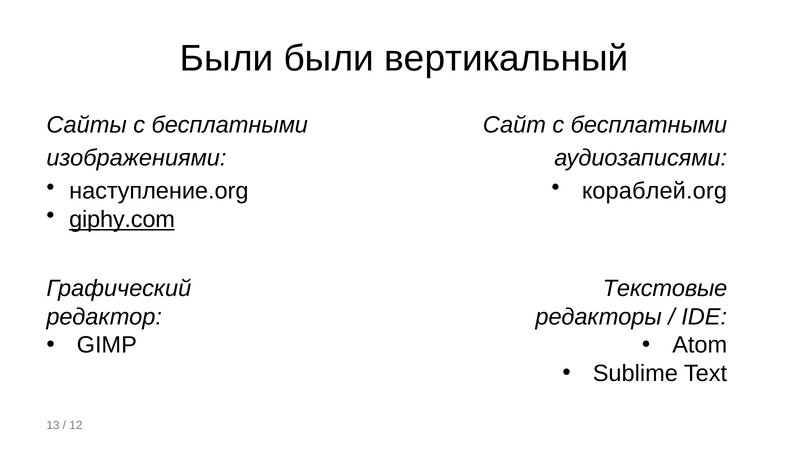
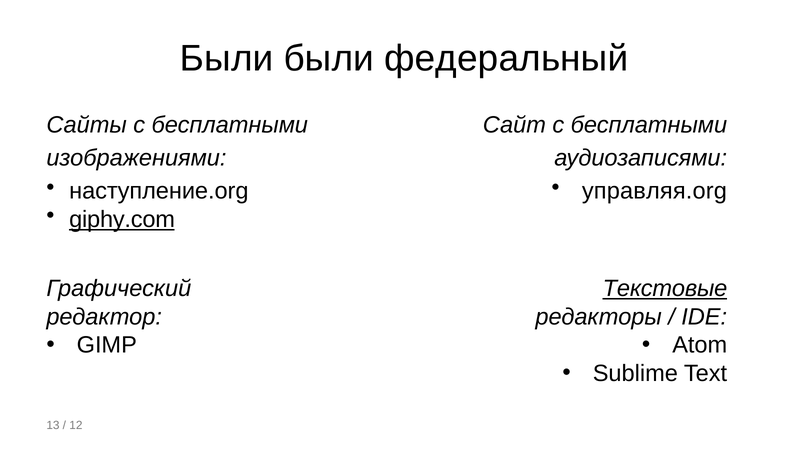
вертикальный: вертикальный -> федеральный (506, 59)
кораблей.org: кораблей.org -> управляя.org (654, 191)
Текстовые underline: none -> present (665, 289)
